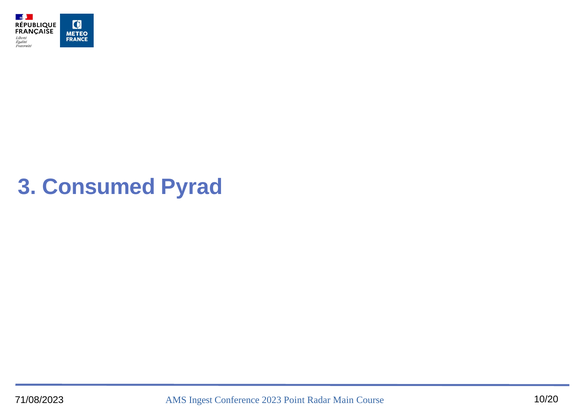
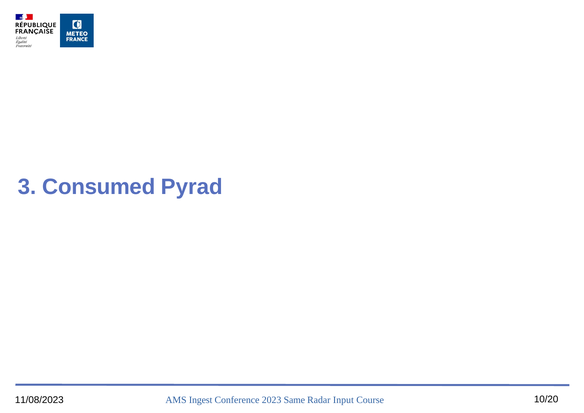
71/08/2023: 71/08/2023 -> 11/08/2023 (39, 400)
Point: Point -> Same (294, 400)
Main: Main -> Input (343, 400)
